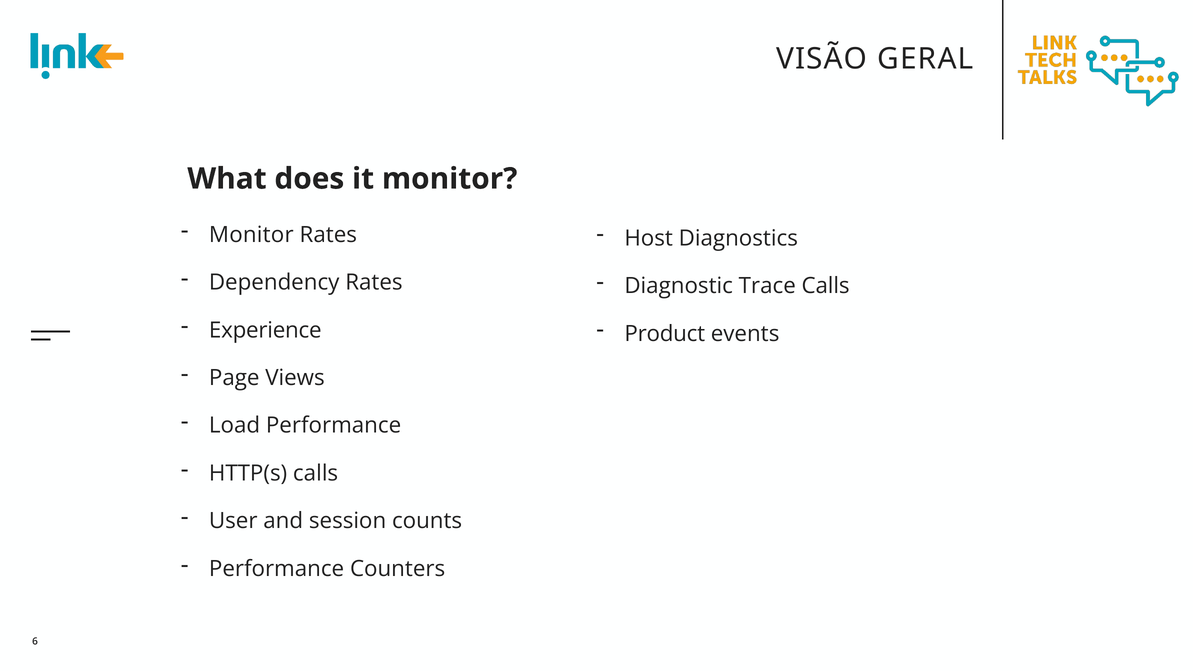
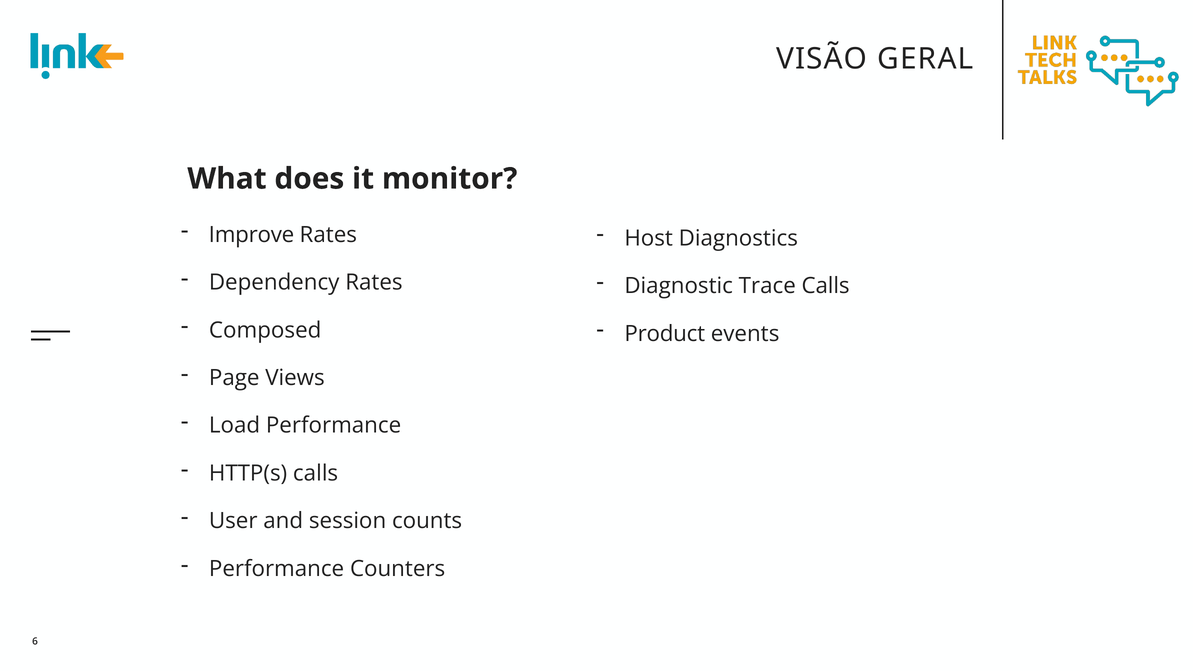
Monitor: Monitor -> Improve (252, 235)
Experience: Experience -> Composed (265, 330)
